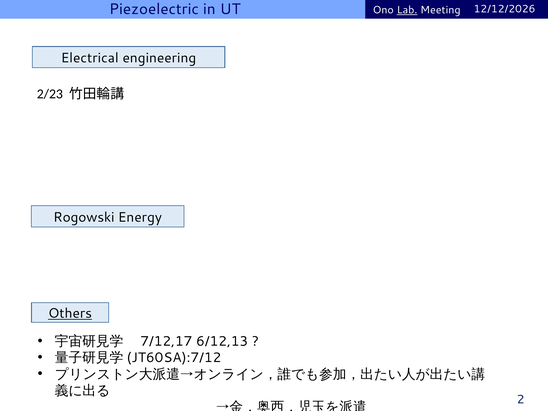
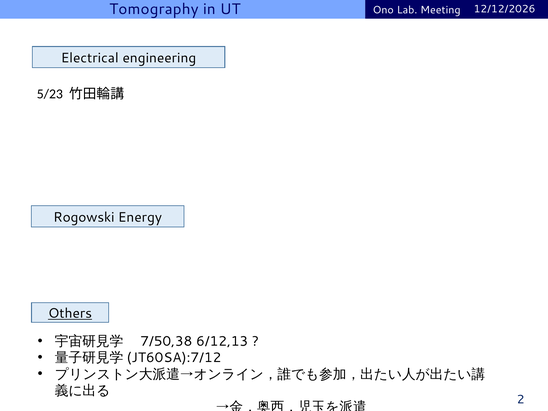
Piezoelectric: Piezoelectric -> Tomography (154, 9)
Lab underline: present -> none (407, 10)
2/23: 2/23 -> 5/23 (50, 94)
7/12,17: 7/12,17 -> 7/50,38 (166, 341)
